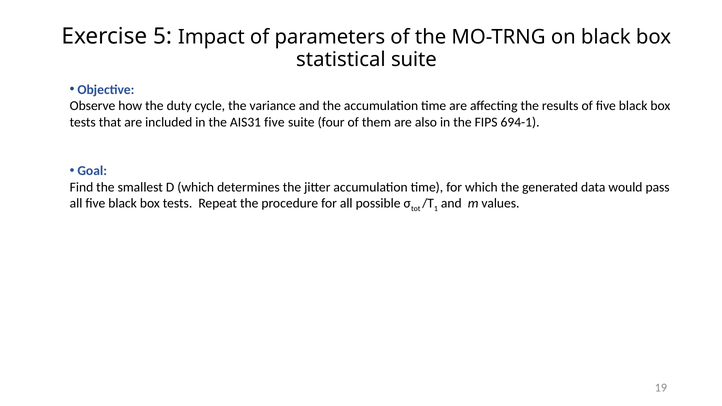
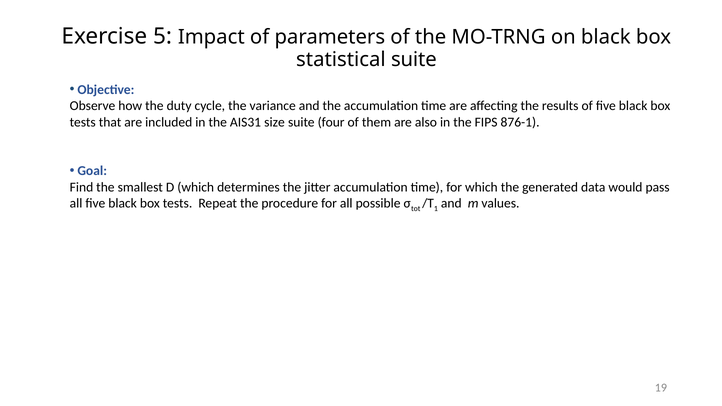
AIS31 five: five -> size (274, 122)
694-1: 694-1 -> 876-1 (520, 122)
